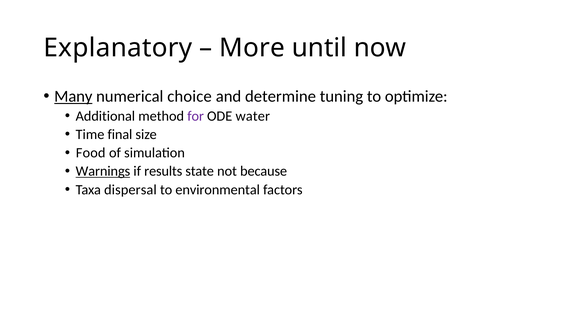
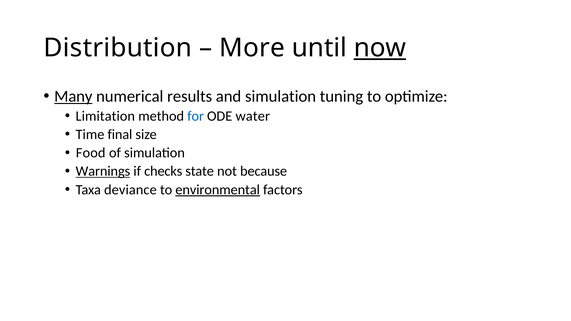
Explanatory: Explanatory -> Distribution (118, 48)
now underline: none -> present (380, 48)
choice: choice -> results (190, 97)
and determine: determine -> simulation (281, 97)
Additional: Additional -> Limitation (105, 116)
for colour: purple -> blue (196, 116)
results: results -> checks (163, 171)
dispersal: dispersal -> deviance (130, 190)
environmental underline: none -> present (218, 190)
